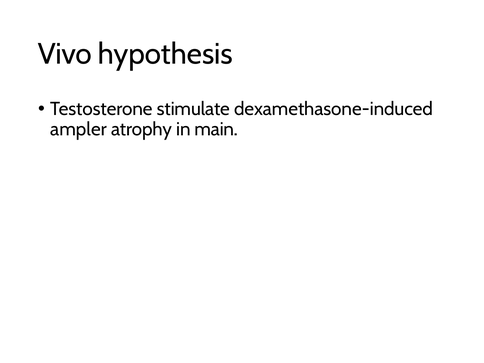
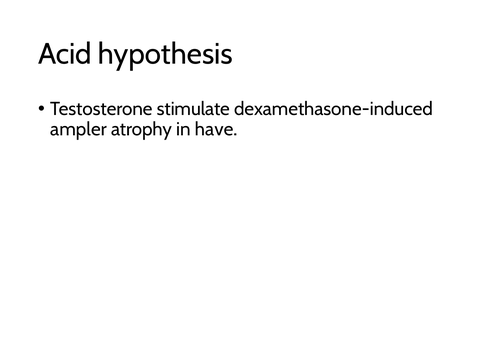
Vivo: Vivo -> Acid (65, 54)
main: main -> have (216, 129)
